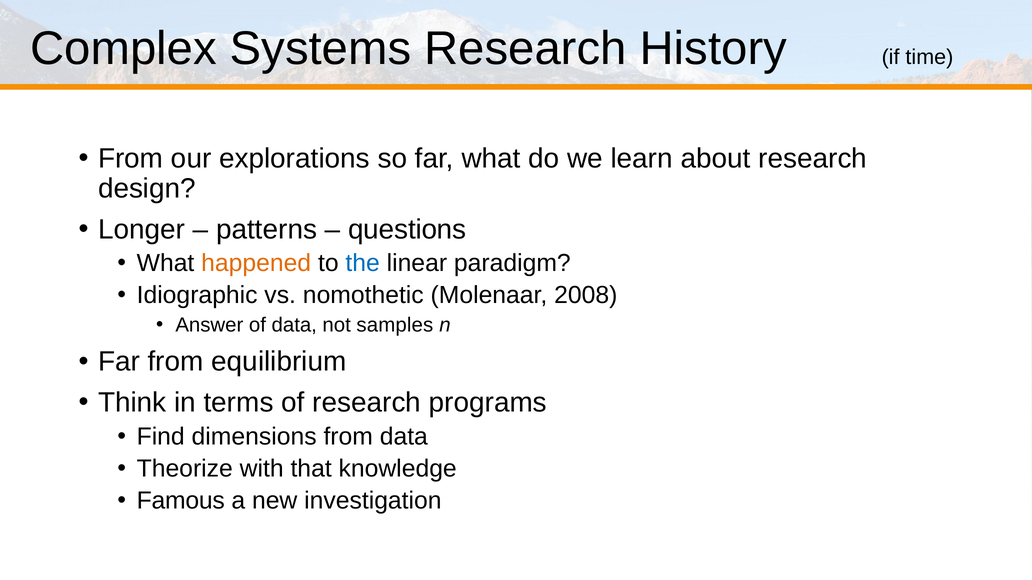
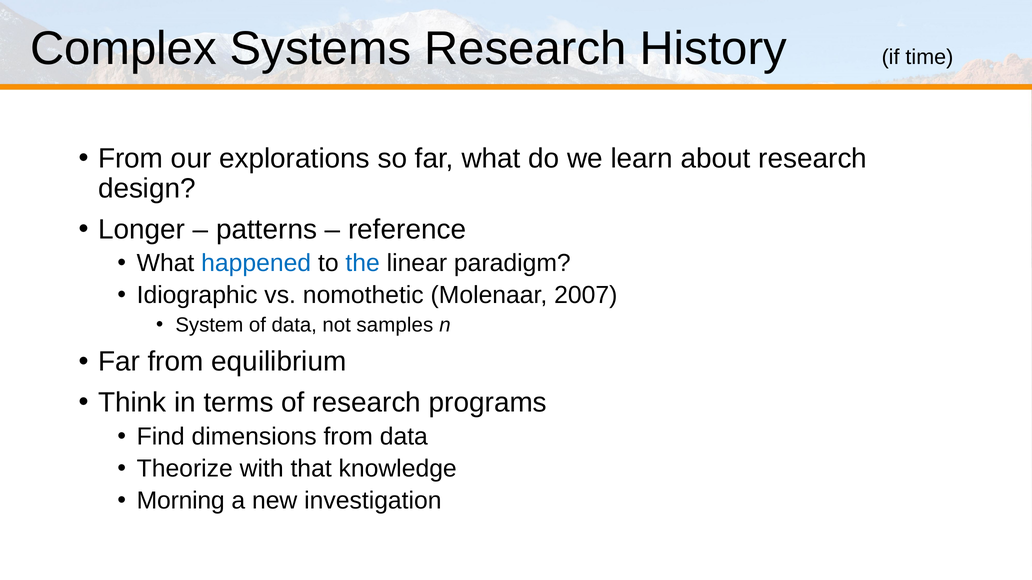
questions: questions -> reference (407, 230)
happened colour: orange -> blue (256, 263)
2008: 2008 -> 2007 (586, 295)
Answer: Answer -> System (209, 325)
Famous: Famous -> Morning (181, 501)
